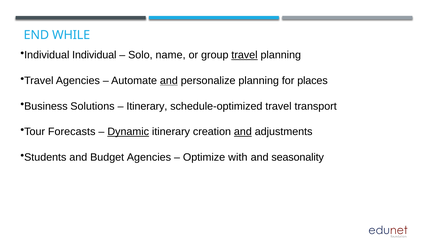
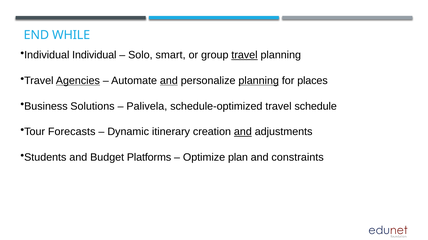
name: name -> smart (171, 55)
Agencies underline: none -> present (78, 81)
planning underline: none -> present (259, 81)
Itinerary: Itinerary -> Palivela (147, 107)
transport: transport -> schedule (316, 107)
Dynamic underline: present -> none (128, 132)
Budget Agencies: Agencies -> Platforms (149, 158)
with: with -> plan (238, 158)
seasonality: seasonality -> constraints (298, 158)
